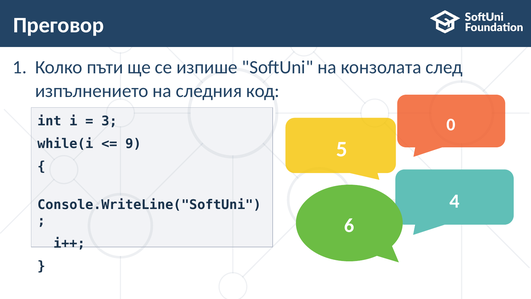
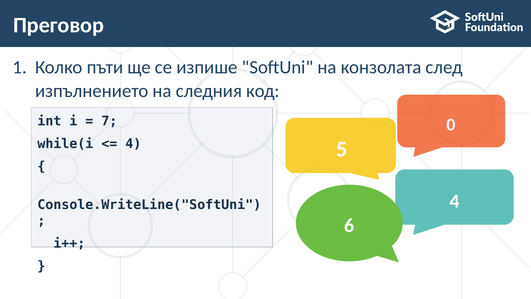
3: 3 -> 7 (109, 121)
9: 9 -> 4 (133, 144)
